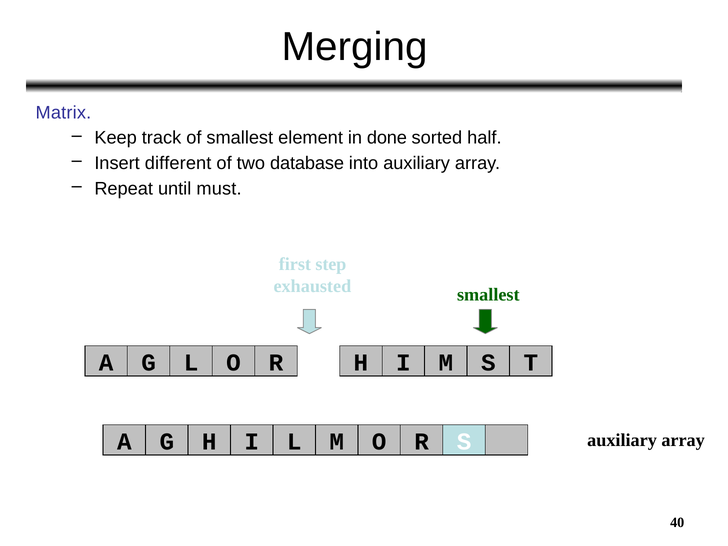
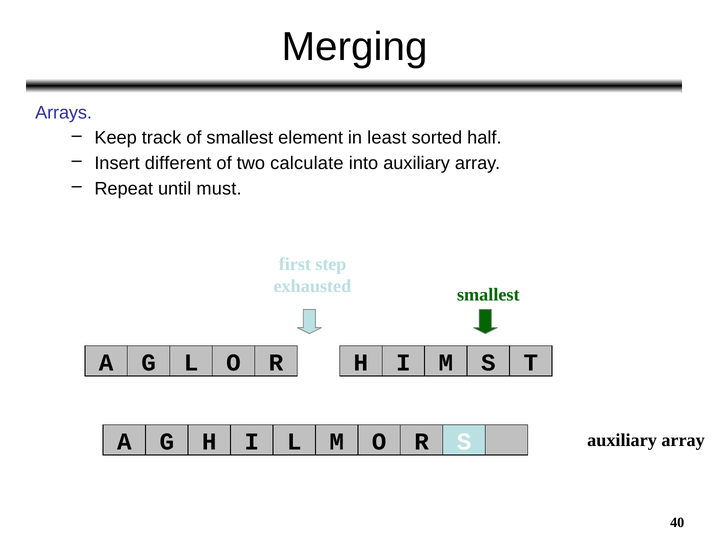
Matrix: Matrix -> Arrays (64, 113)
done: done -> least (387, 138)
database: database -> calculate (307, 163)
